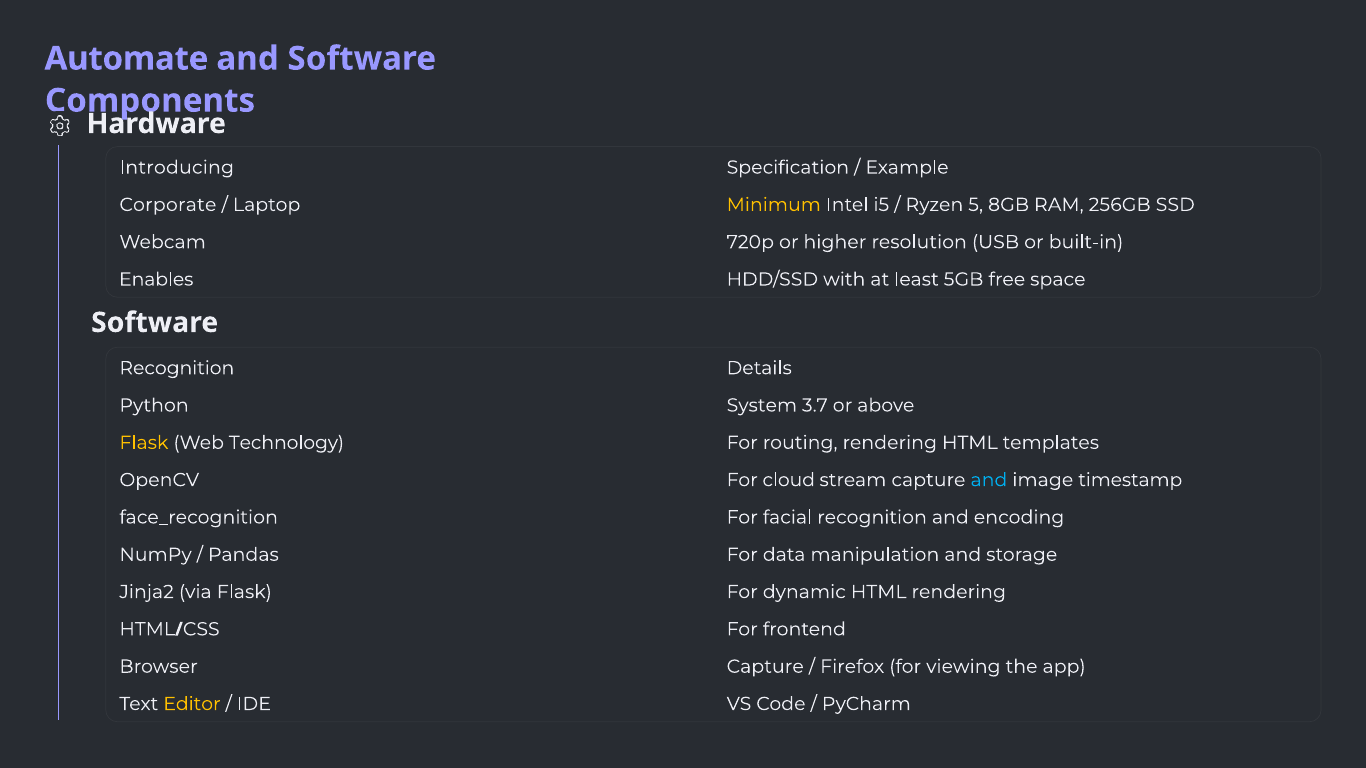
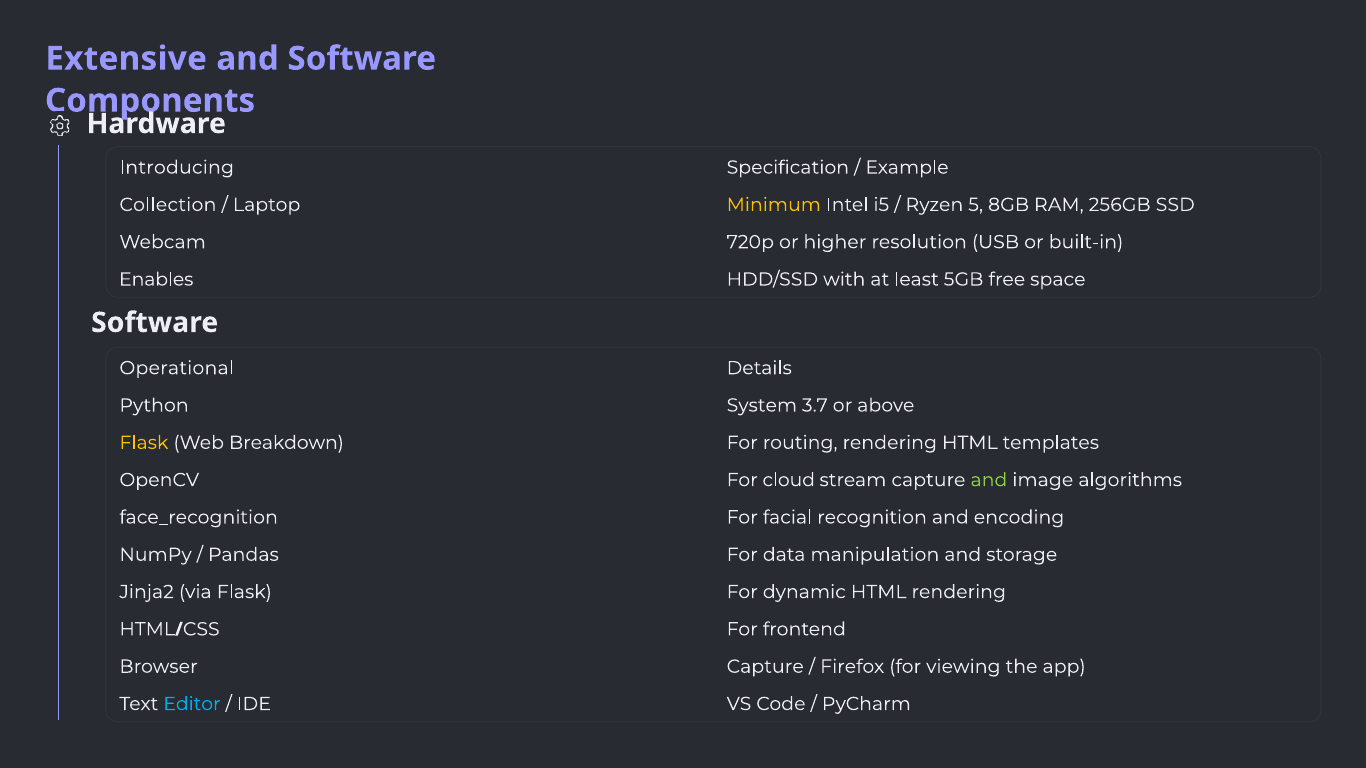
Automate: Automate -> Extensive (126, 59)
Corporate: Corporate -> Collection (168, 205)
Recognition: Recognition -> Operational (177, 368)
Technology: Technology -> Breakdown (286, 443)
and colour: light blue -> light green (989, 480)
timestamp: timestamp -> algorithms (1130, 480)
Editor colour: yellow -> light blue (192, 704)
